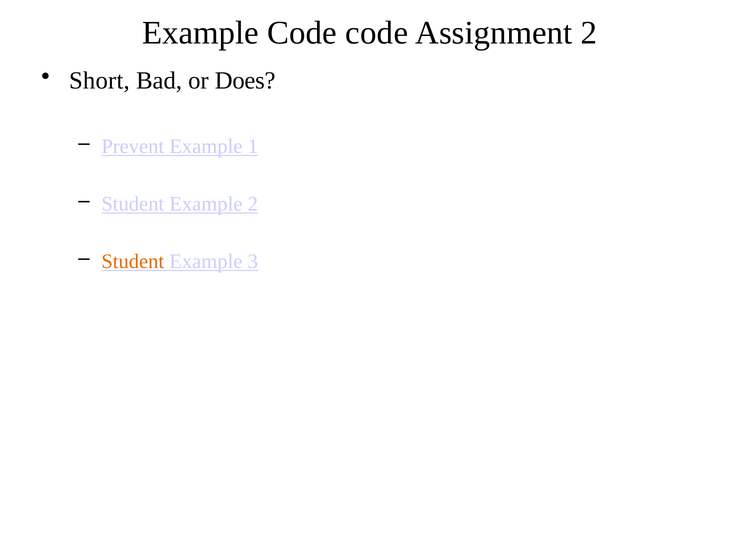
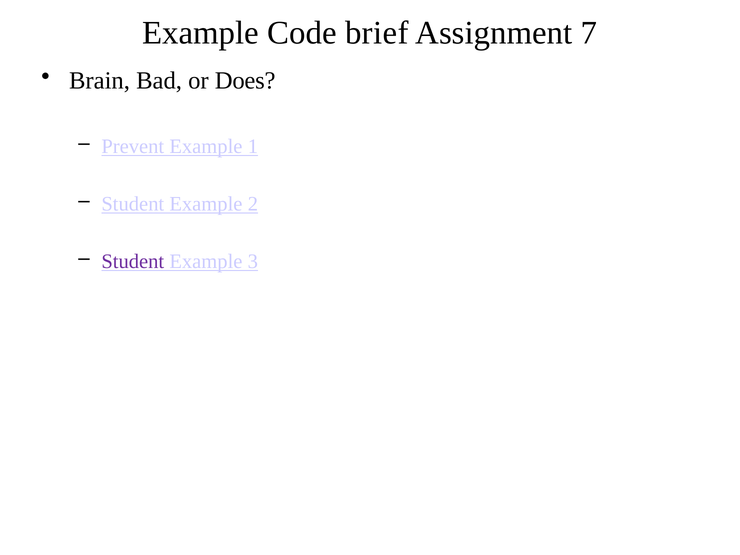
Code code: code -> brief (377, 33)
Assignment 2: 2 -> 7 (589, 33)
Short: Short -> Brain (100, 81)
Student colour: orange -> purple (133, 261)
